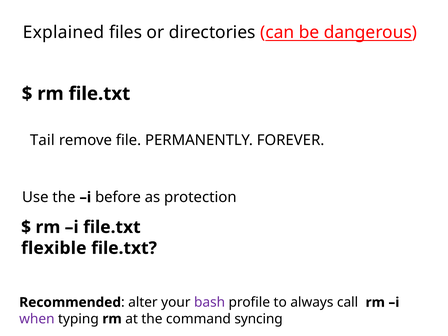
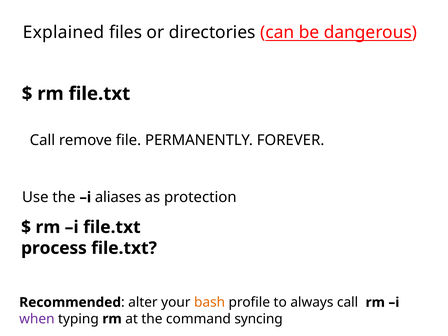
Tail: Tail -> Call (42, 140)
before: before -> aliases (118, 197)
flexible: flexible -> process (54, 248)
bash colour: purple -> orange (210, 302)
